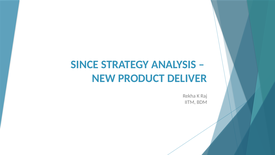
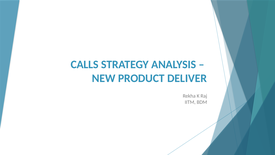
SINCE: SINCE -> CALLS (85, 64)
